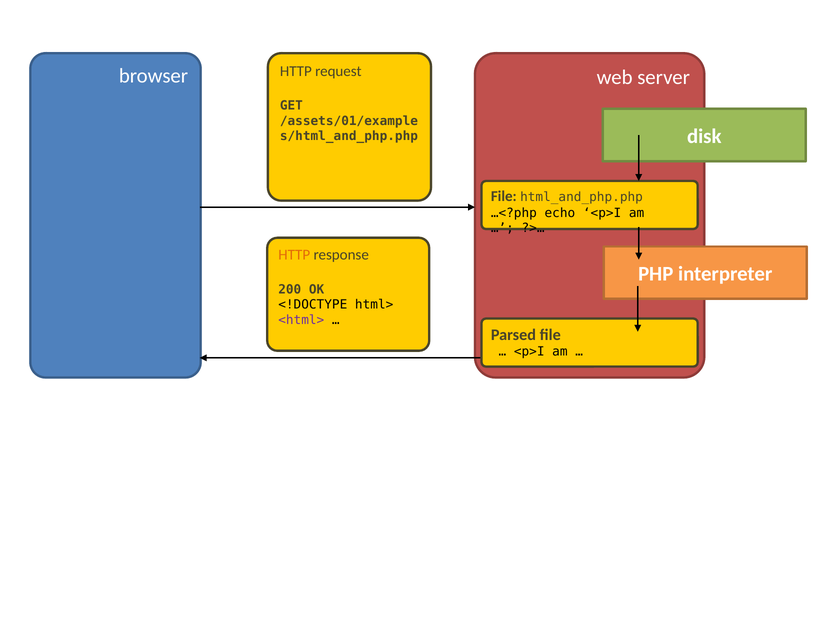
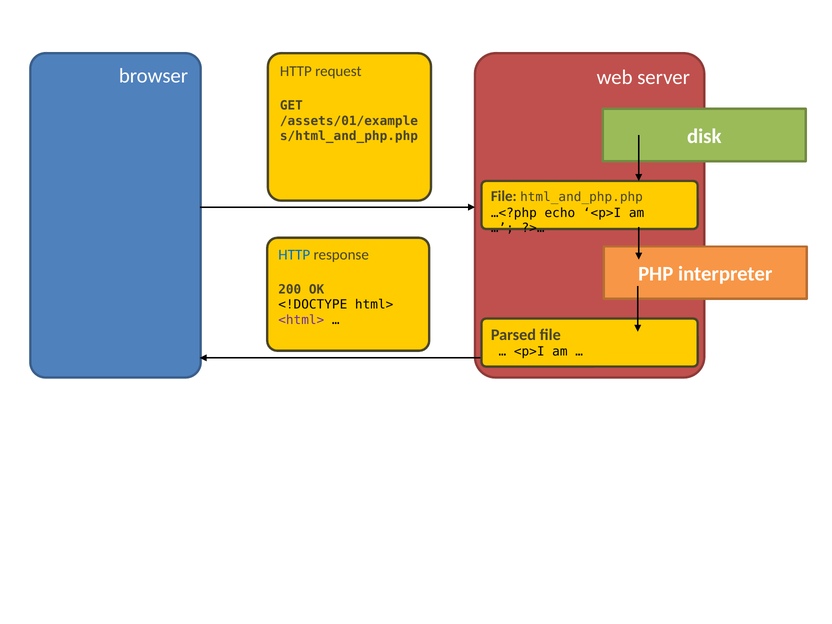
HTTP colour: orange -> blue (294, 255)
